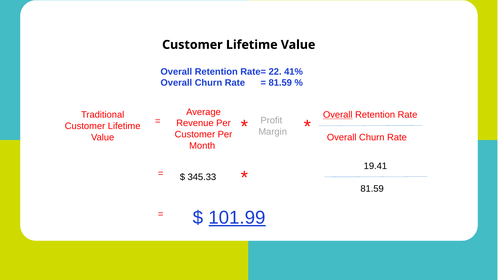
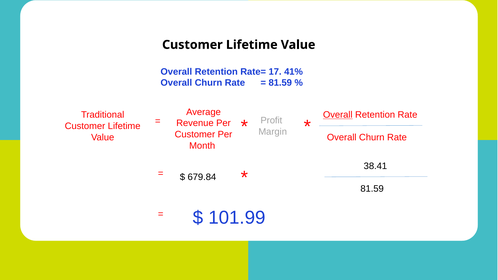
22: 22 -> 17 (275, 72)
19.41: 19.41 -> 38.41 (375, 166)
345.33: 345.33 -> 679.84 (202, 177)
101.99 underline: present -> none (237, 218)
